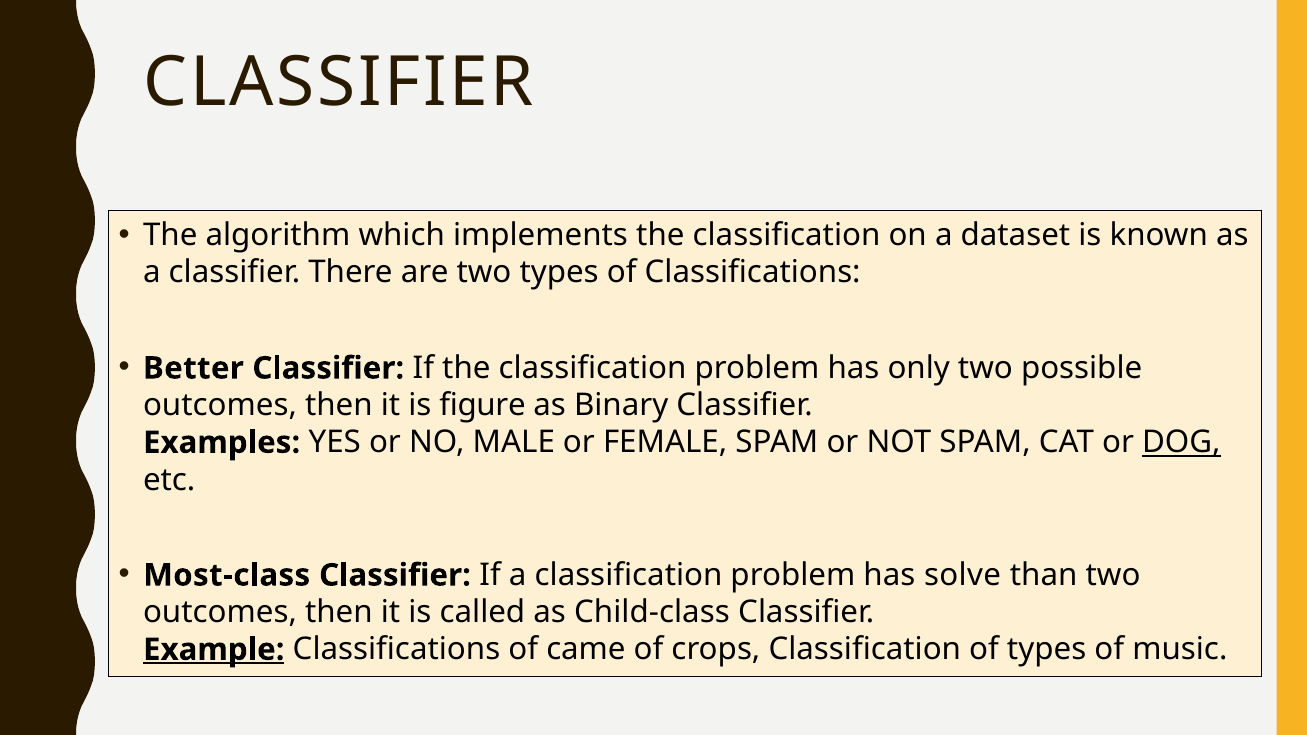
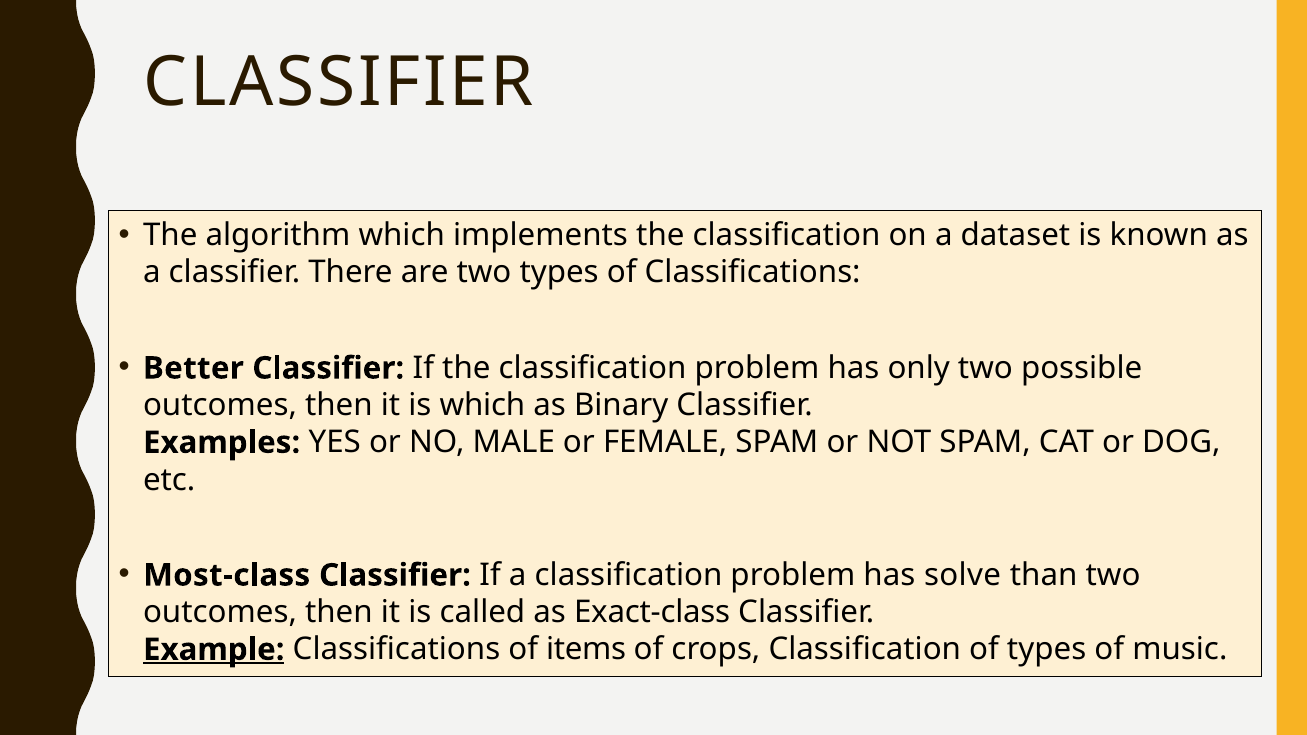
is figure: figure -> which (482, 405)
DOG underline: present -> none (1181, 443)
Child-class: Child-class -> Exact-class (652, 613)
came: came -> items (586, 650)
